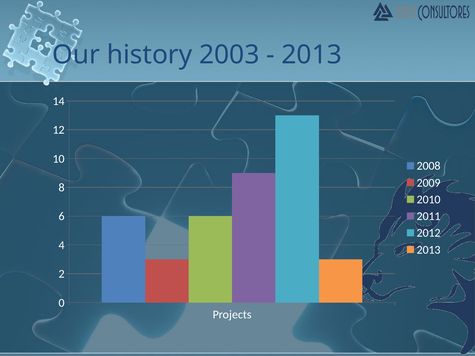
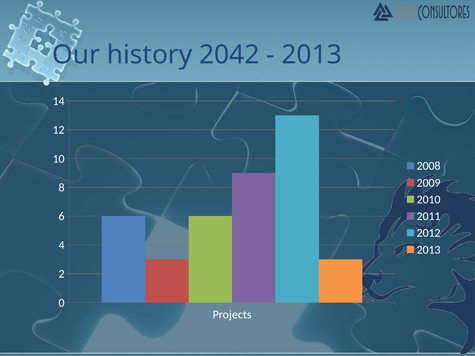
2003: 2003 -> 2042 (229, 55)
